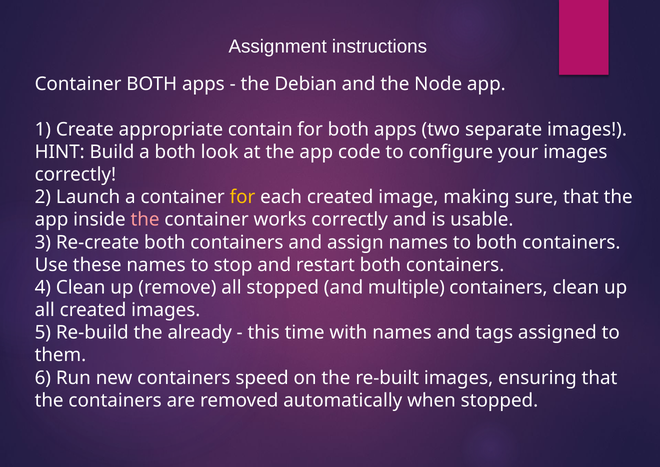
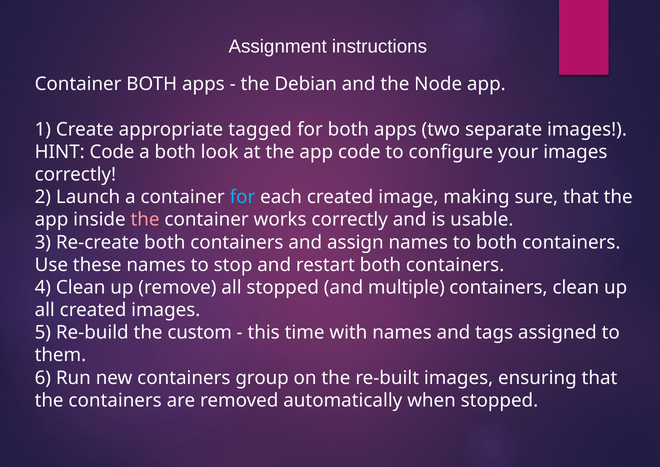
contain: contain -> tagged (260, 129)
HINT Build: Build -> Code (112, 152)
for colour: yellow -> light blue (242, 197)
already: already -> custom (200, 333)
speed: speed -> group (262, 378)
